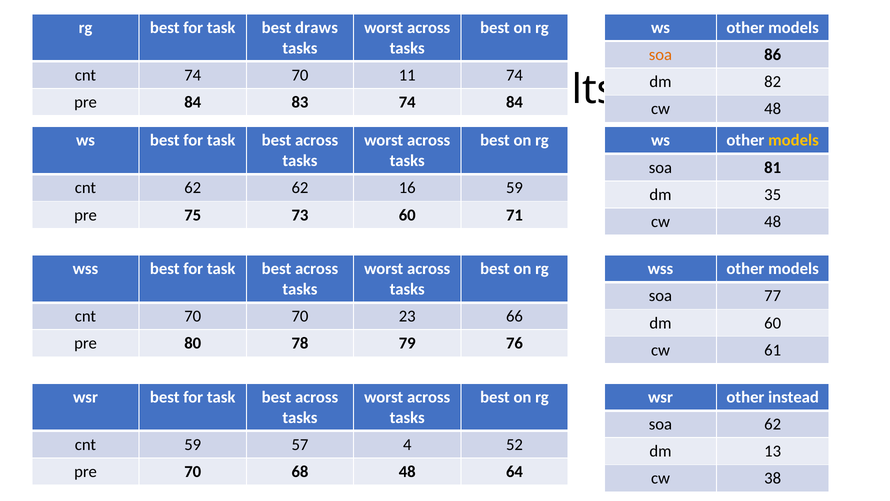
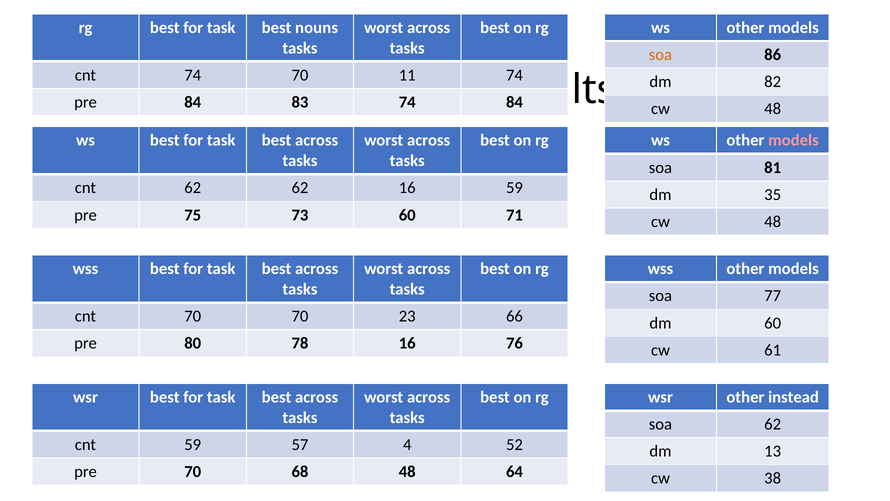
draws: draws -> nouns (317, 28)
models colour: yellow -> pink (793, 140)
78 79: 79 -> 16 (407, 343)
